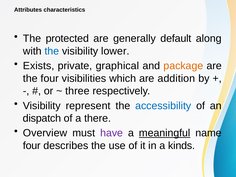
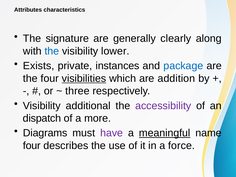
protected: protected -> signature (67, 39)
default: default -> clearly (176, 39)
graphical: graphical -> instances (117, 66)
package colour: orange -> blue (183, 66)
visibilities underline: none -> present (84, 78)
represent: represent -> additional (88, 106)
accessibility colour: blue -> purple (163, 106)
there: there -> more (98, 118)
Overview: Overview -> Diagrams (45, 133)
kinds: kinds -> force (182, 146)
